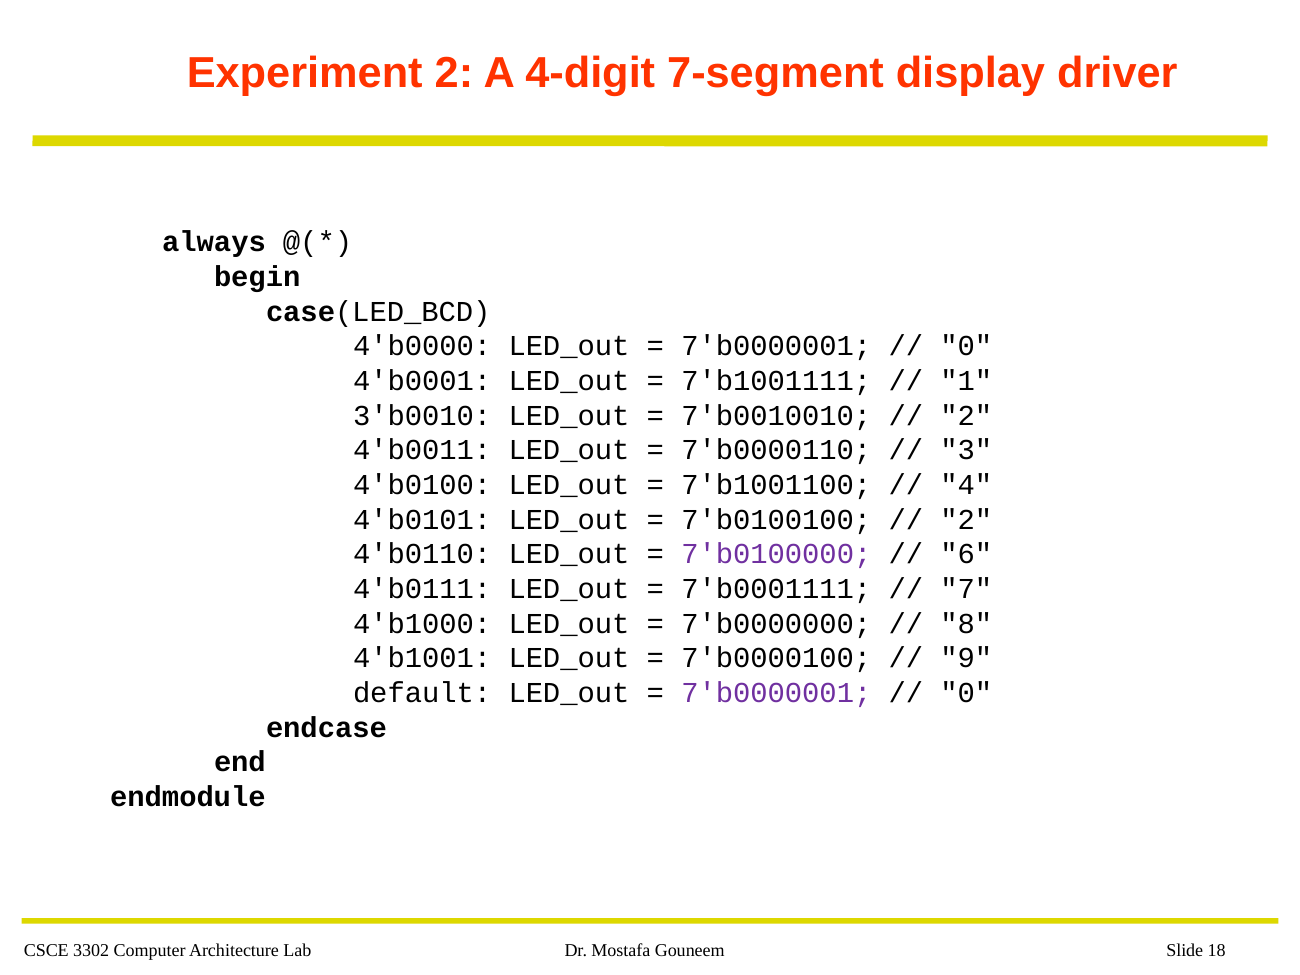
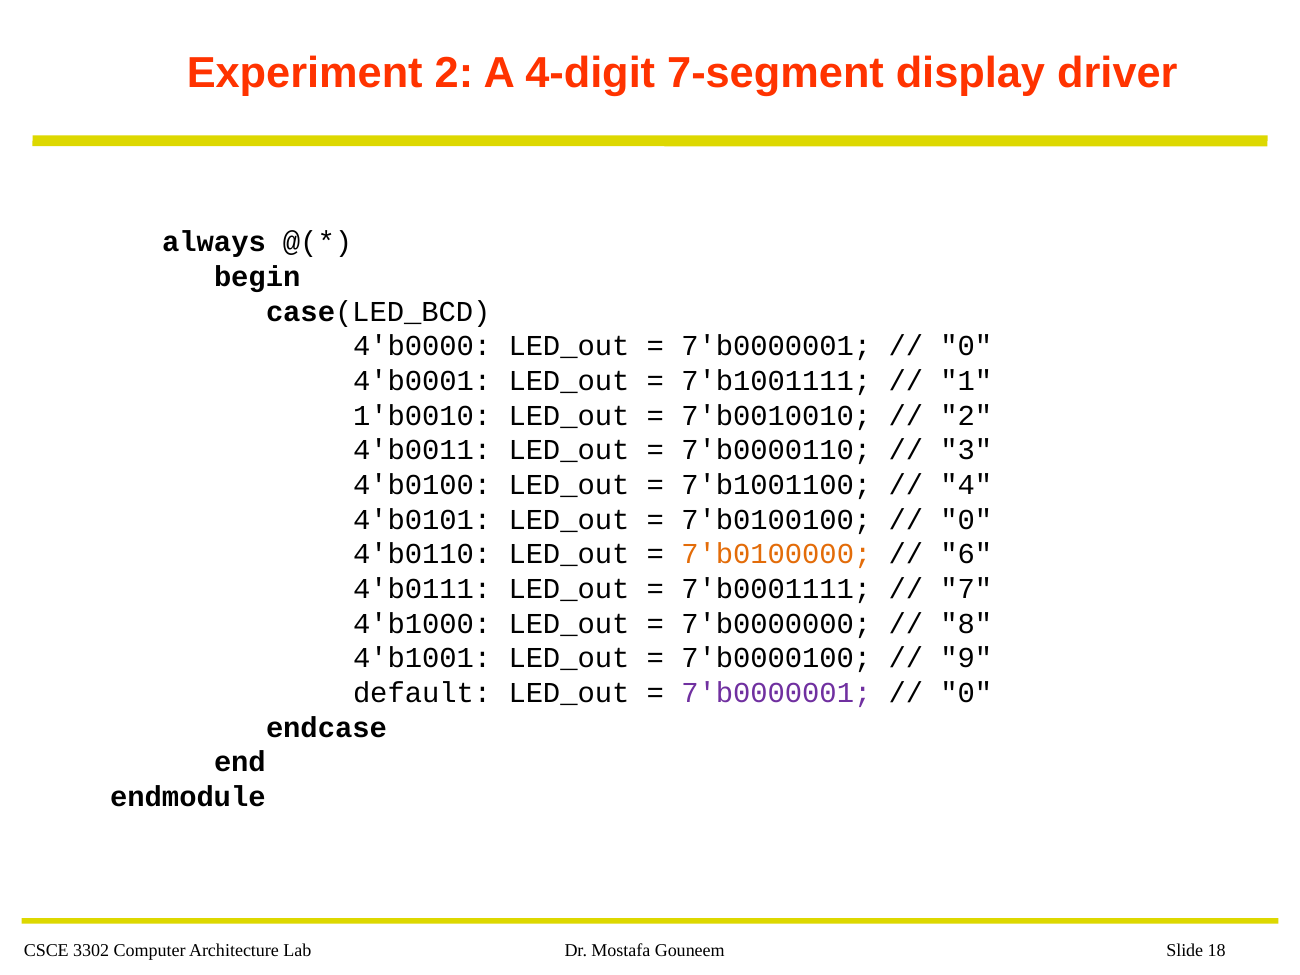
3'b0010: 3'b0010 -> 1'b0010 (422, 416)
2: 2 -> 0 (966, 520)
7'b0100000 colour: purple -> orange (776, 554)
